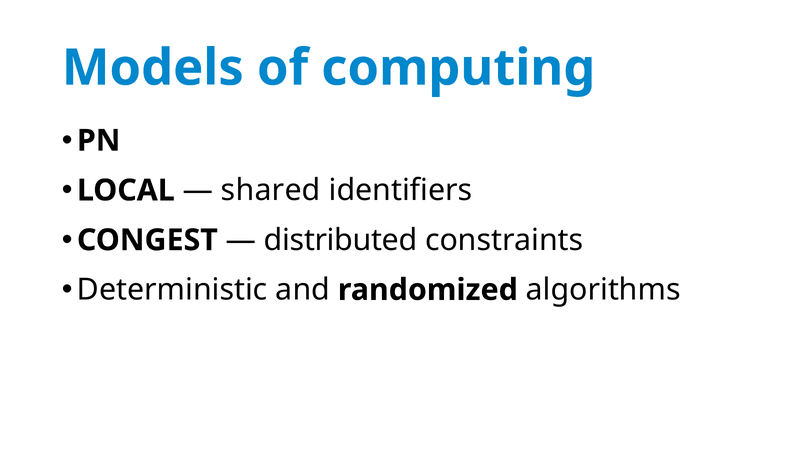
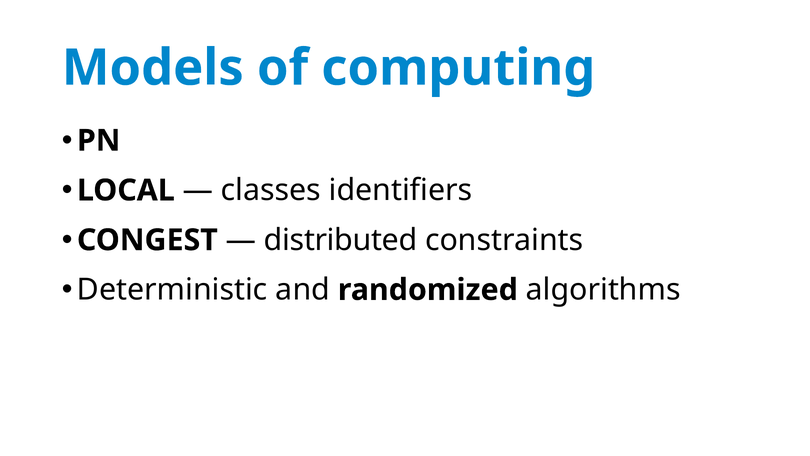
shared: shared -> classes (271, 190)
